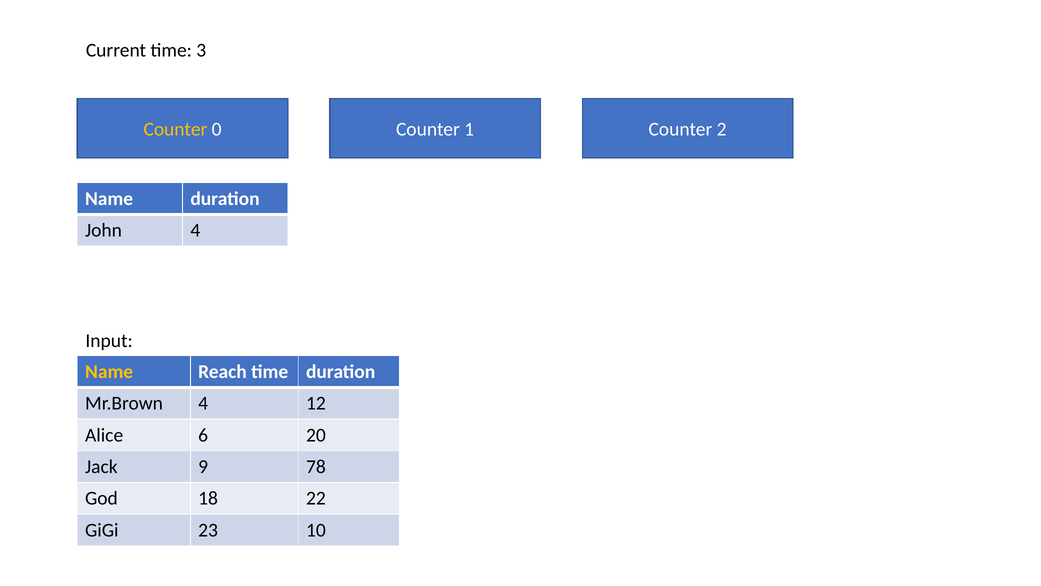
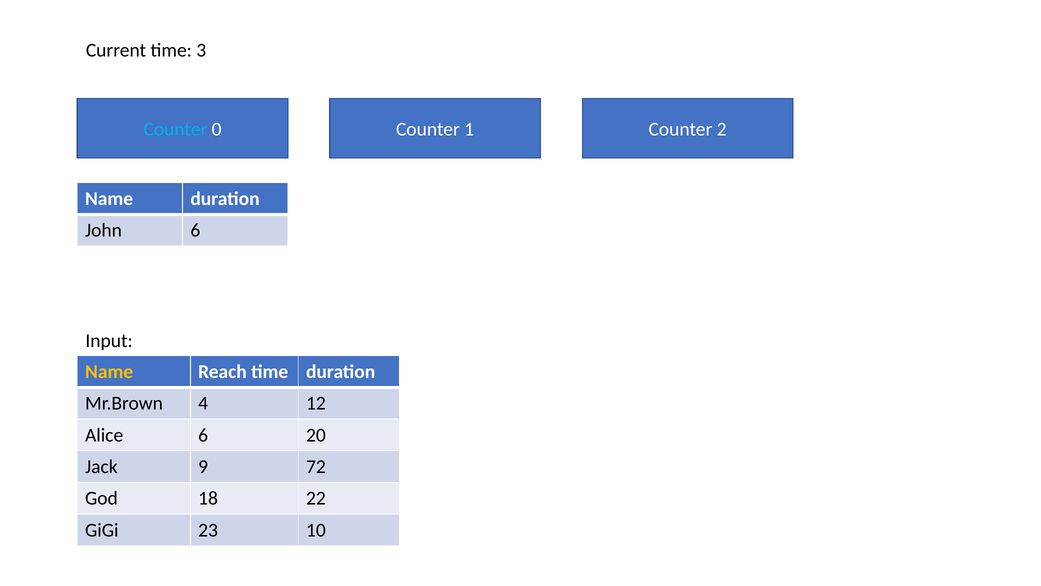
Counter colour: yellow -> light blue (175, 129)
John 4: 4 -> 6 (195, 230)
78: 78 -> 72 (316, 466)
